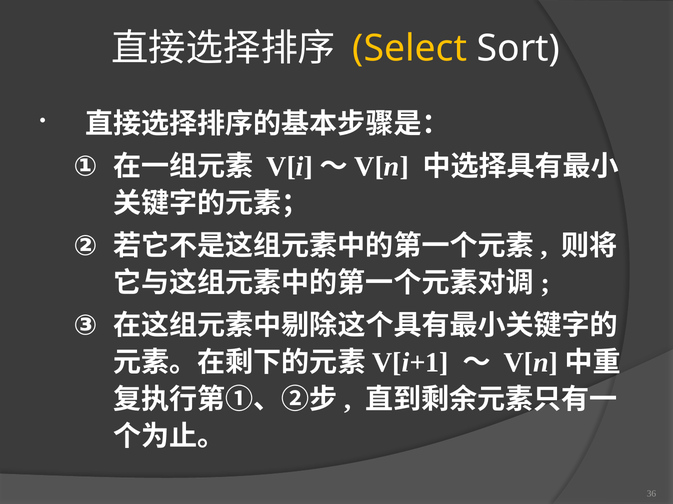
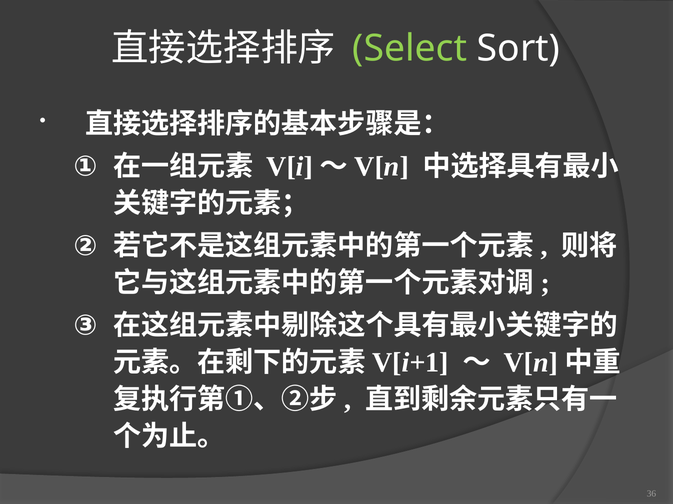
Select colour: yellow -> light green (410, 48)
